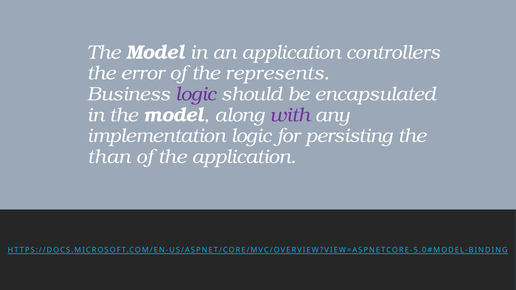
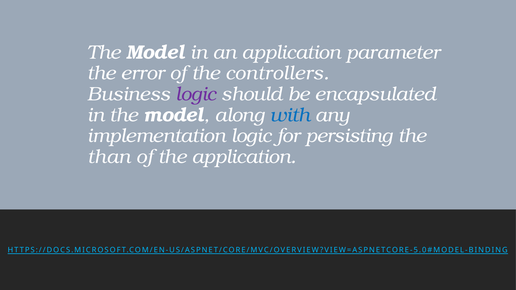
controllers: controllers -> parameter (393, 52)
represents: represents -> controllers (277, 73)
with colour: purple -> blue (290, 115)
